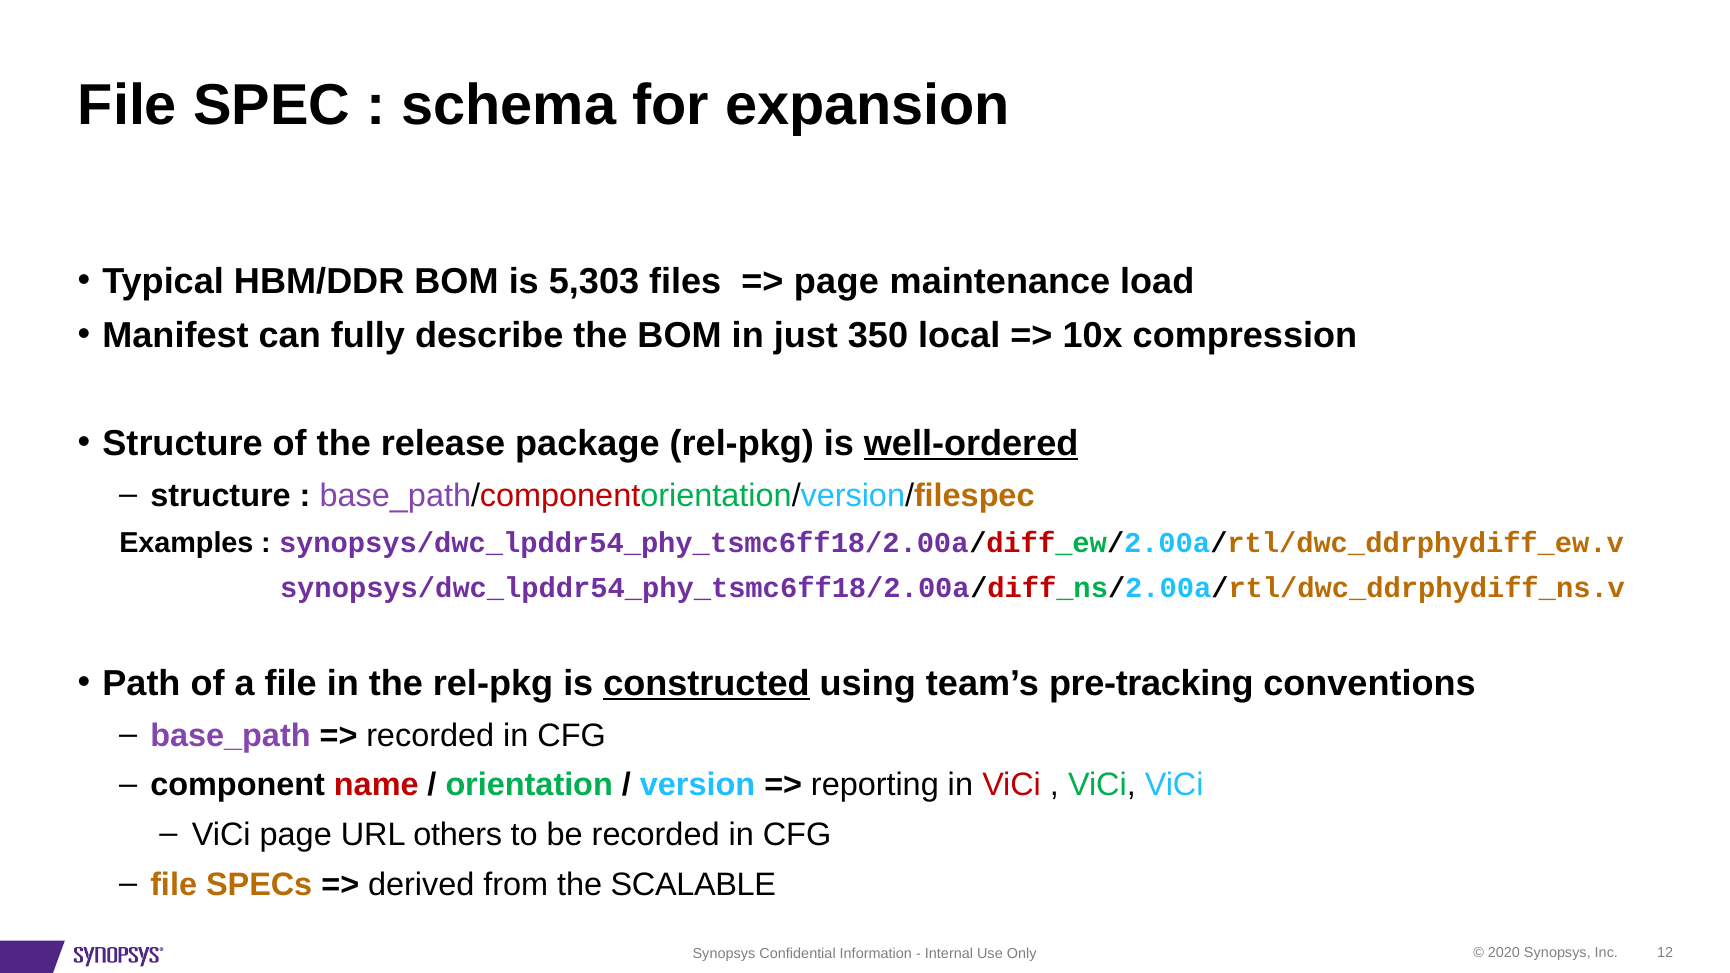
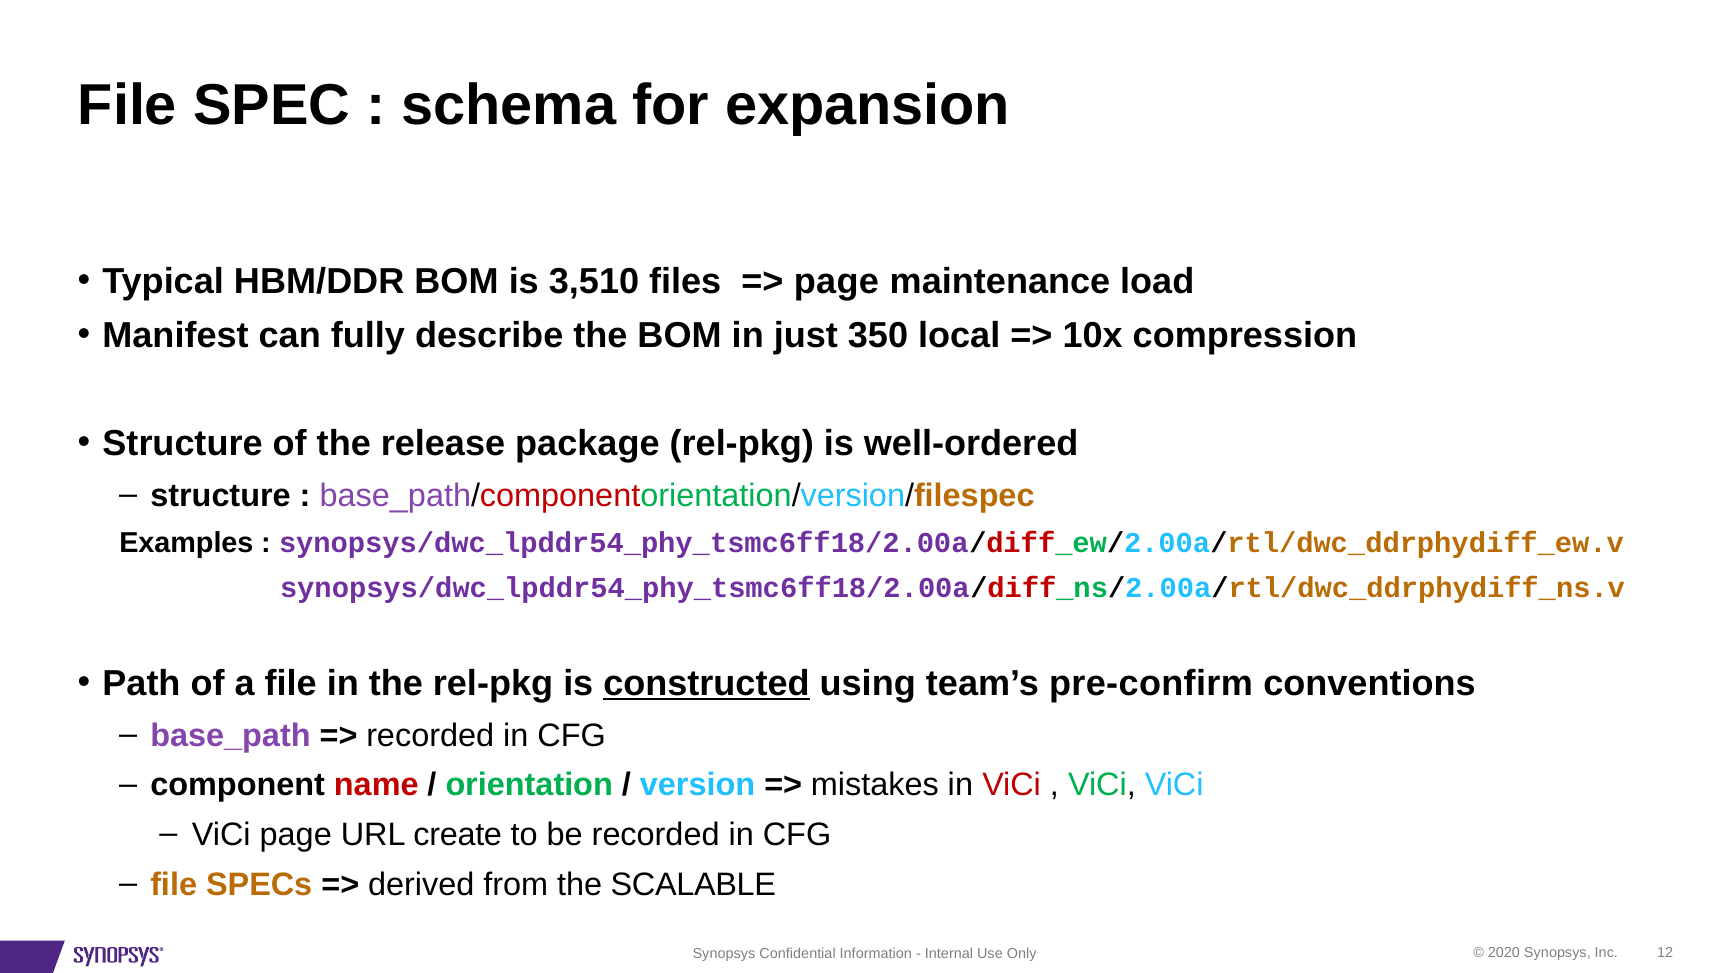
5,303: 5,303 -> 3,510 (594, 281)
well-ordered underline: present -> none (971, 444)
pre-tracking: pre-tracking -> pre-confirm (1151, 684)
reporting: reporting -> mistakes (875, 785)
others: others -> create (458, 835)
